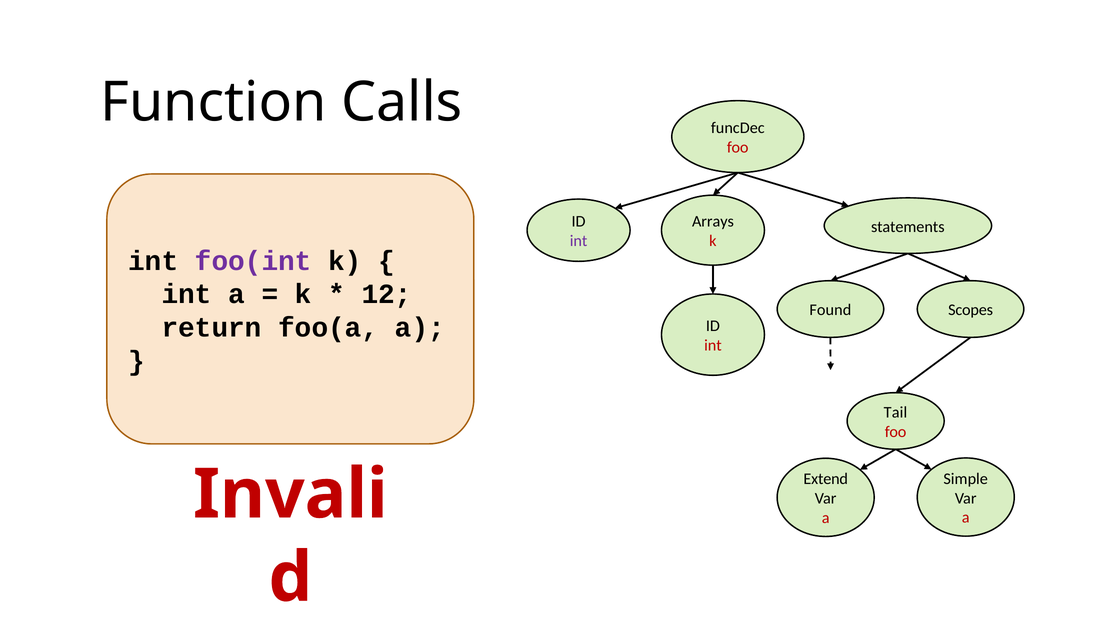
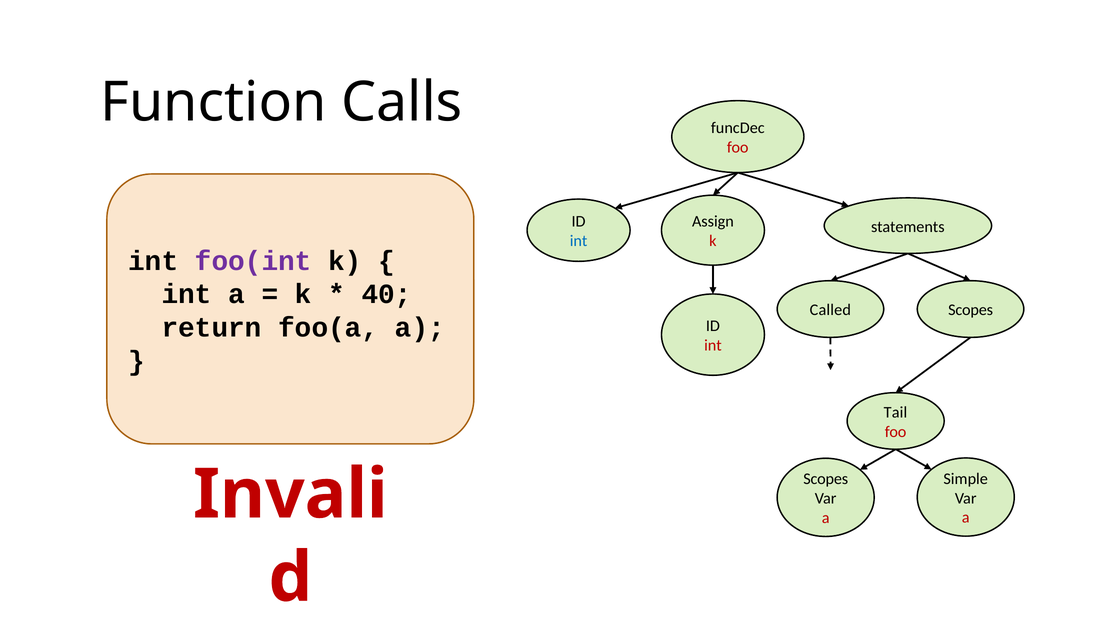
Arrays: Arrays -> Assign (713, 222)
int colour: purple -> blue (579, 241)
12: 12 -> 40 (387, 294)
Found: Found -> Called (830, 310)
Extend: Extend -> Scopes (826, 479)
